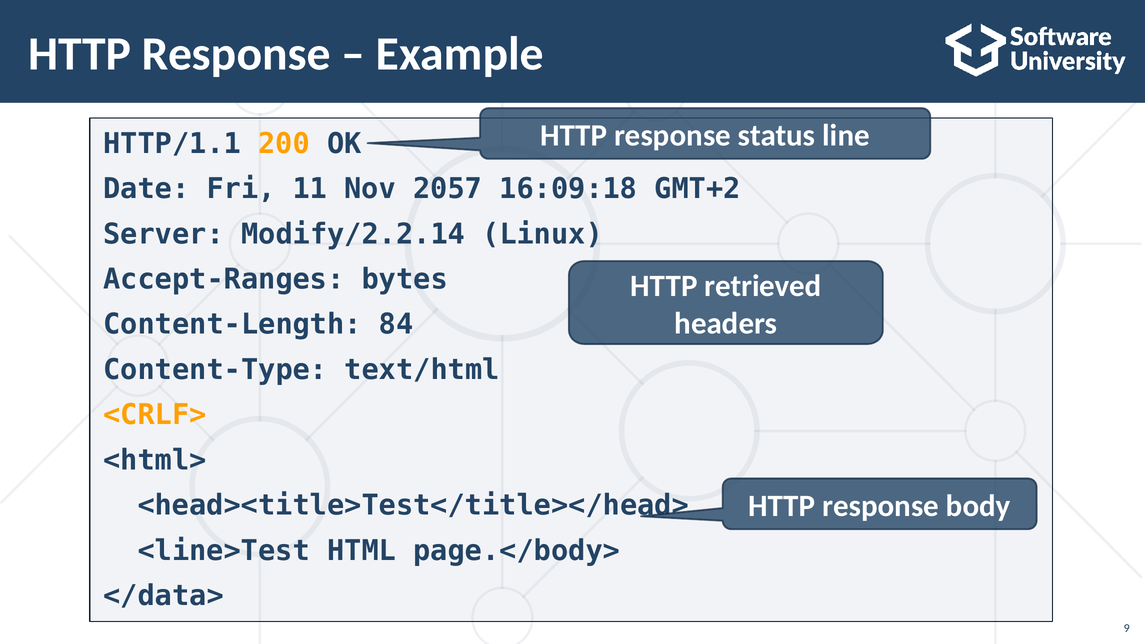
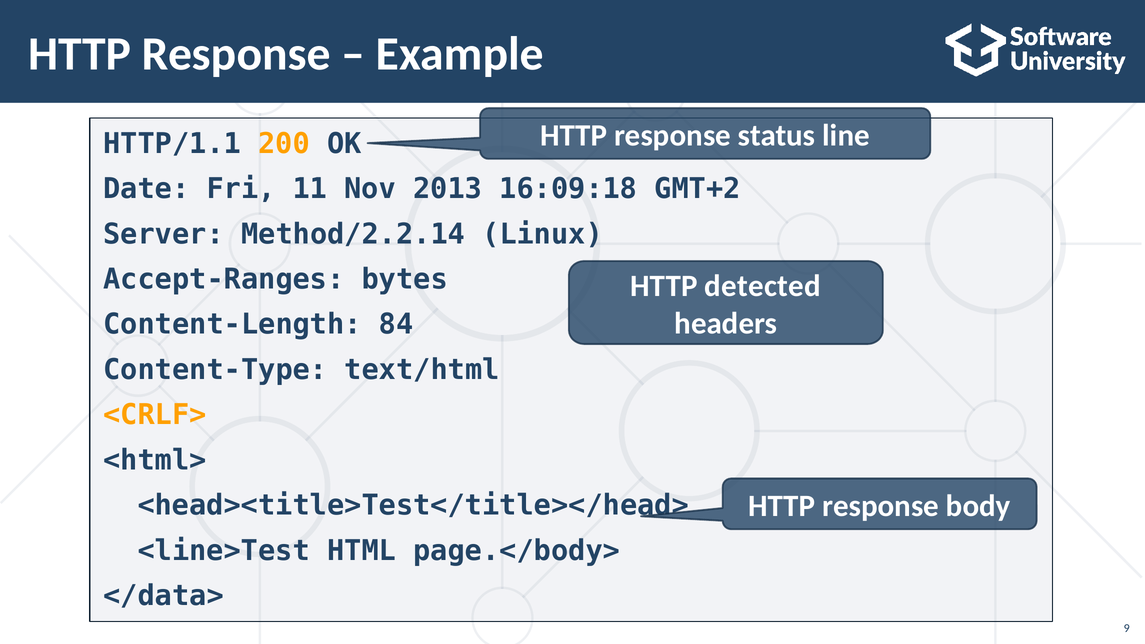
2057: 2057 -> 2013 (448, 189)
Modify/2.2.14: Modify/2.2.14 -> Method/2.2.14 (353, 234)
retrieved: retrieved -> detected (763, 286)
